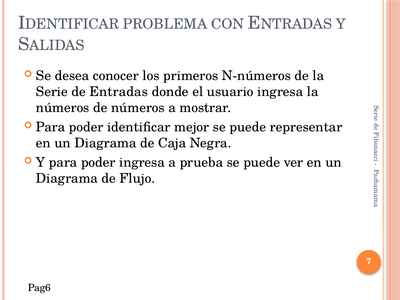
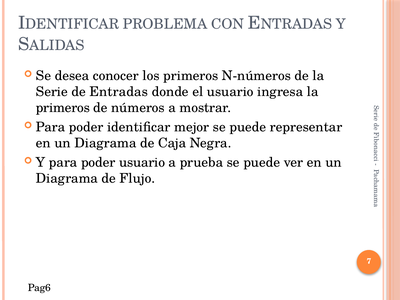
números: números -> primeros (63, 108)
poder ingresa: ingresa -> usuario (142, 163)
